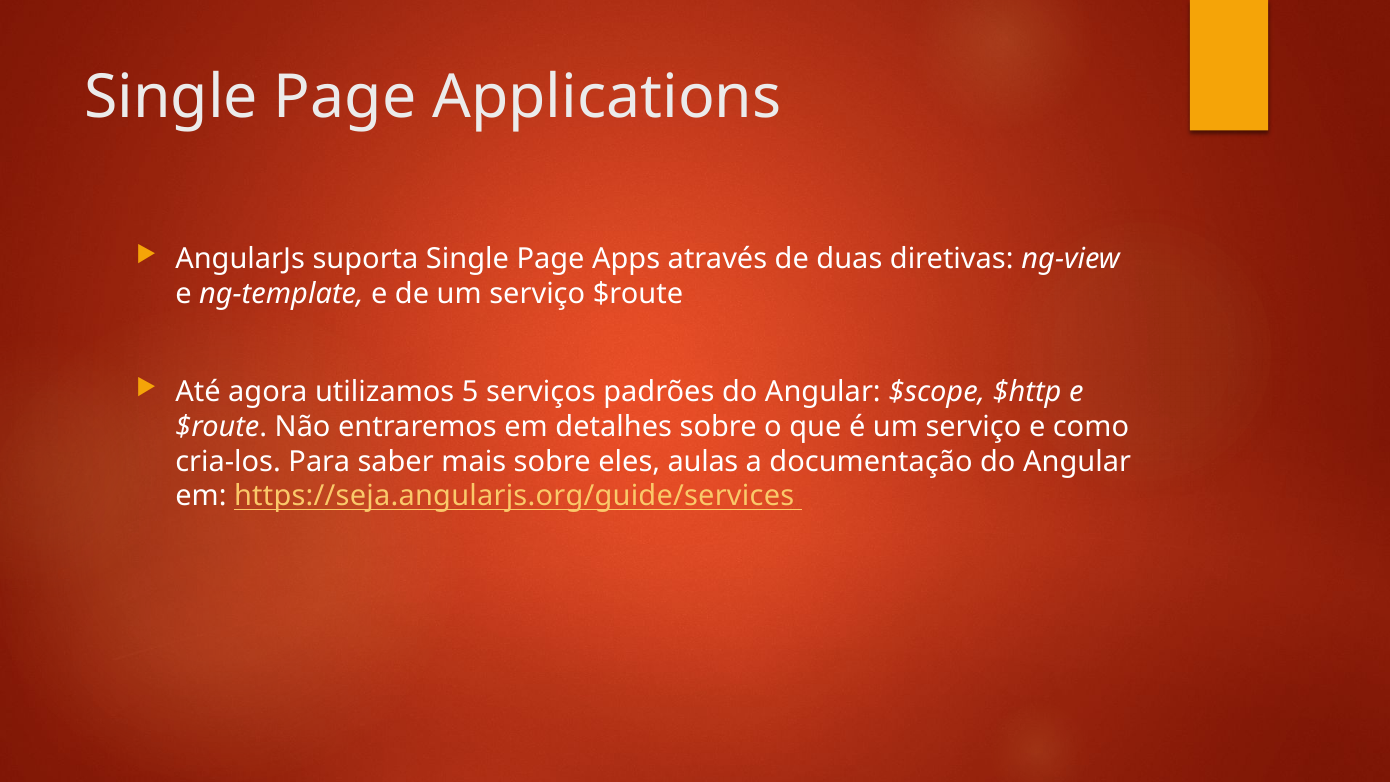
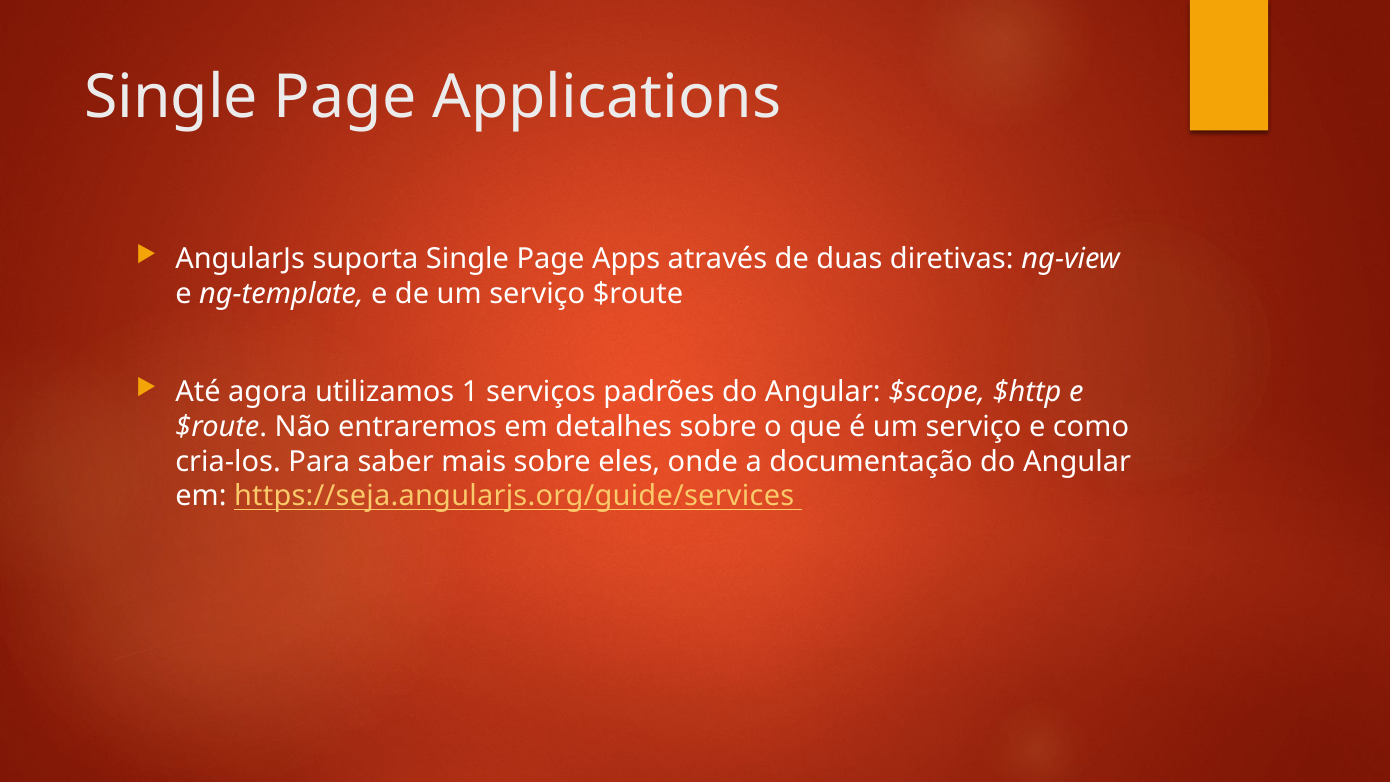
5: 5 -> 1 (470, 392)
aulas: aulas -> onde (703, 461)
